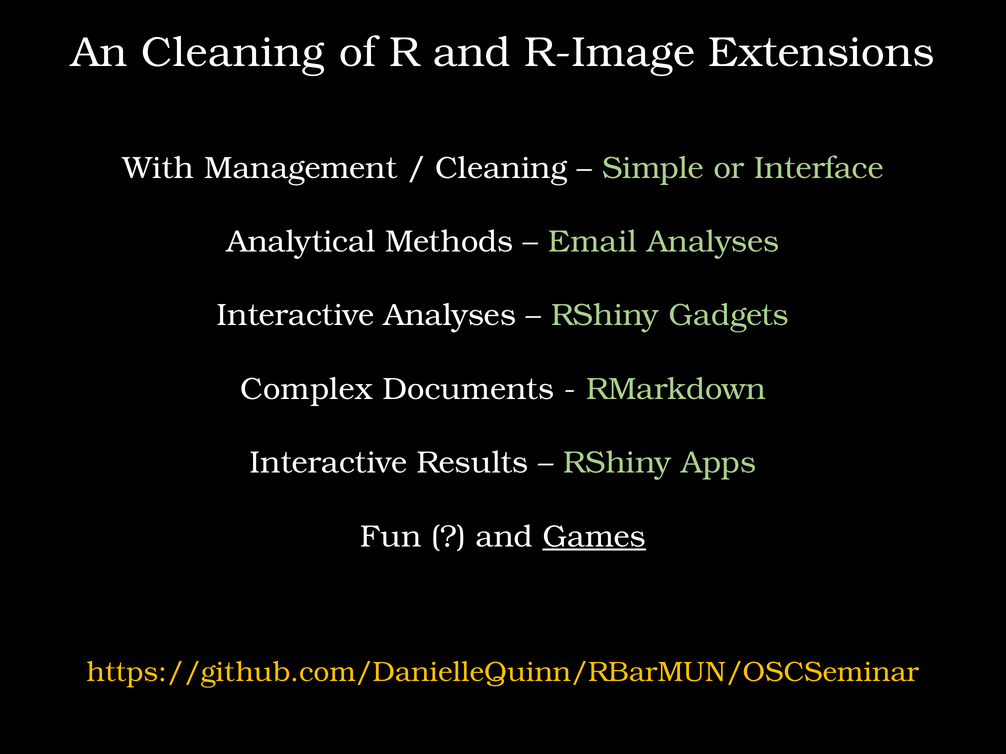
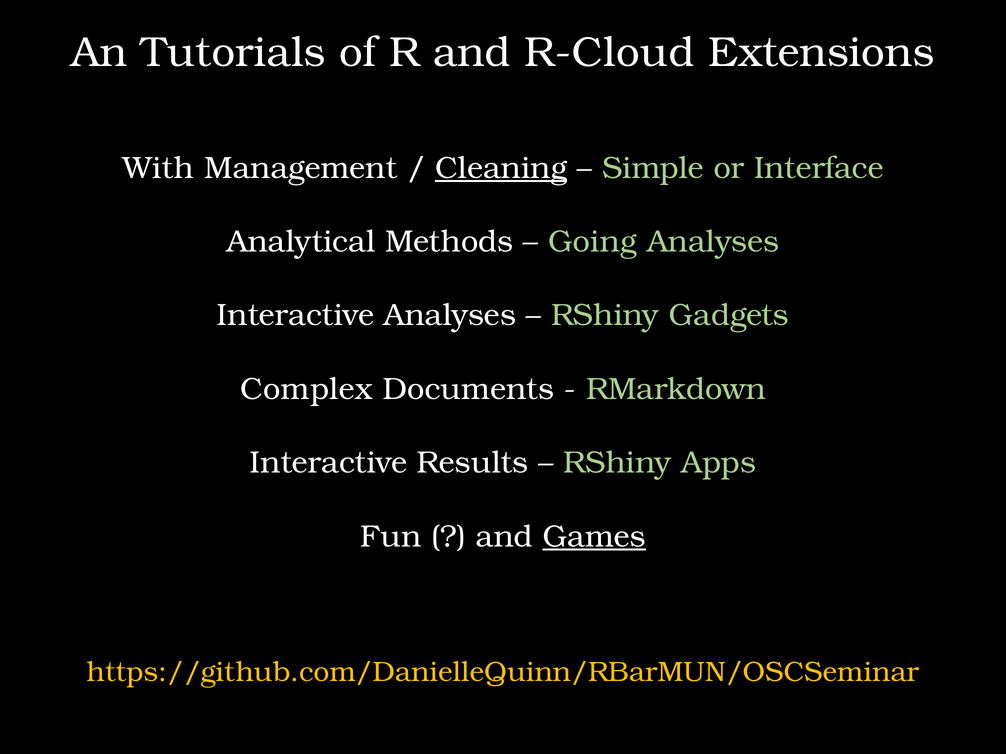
An Cleaning: Cleaning -> Tutorials (233, 53)
R-Image: R-Image -> R-Cloud (610, 53)
Cleaning underline: none -> present (501, 168)
Email: Email -> Going (593, 242)
